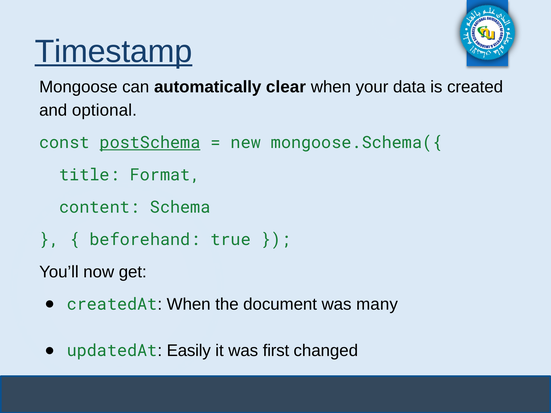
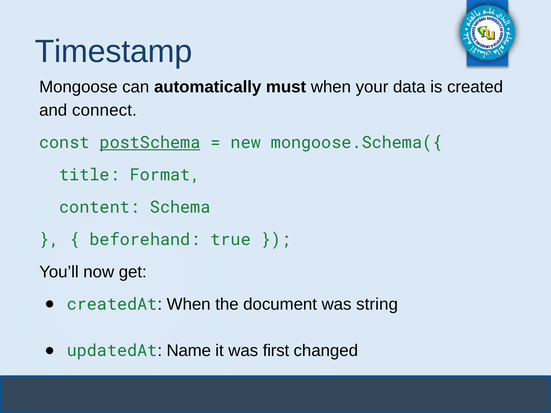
Timestamp underline: present -> none (114, 52)
clear: clear -> must (286, 87)
optional: optional -> connect (104, 110)
many: many -> string (377, 305)
Easily: Easily -> Name (189, 351)
